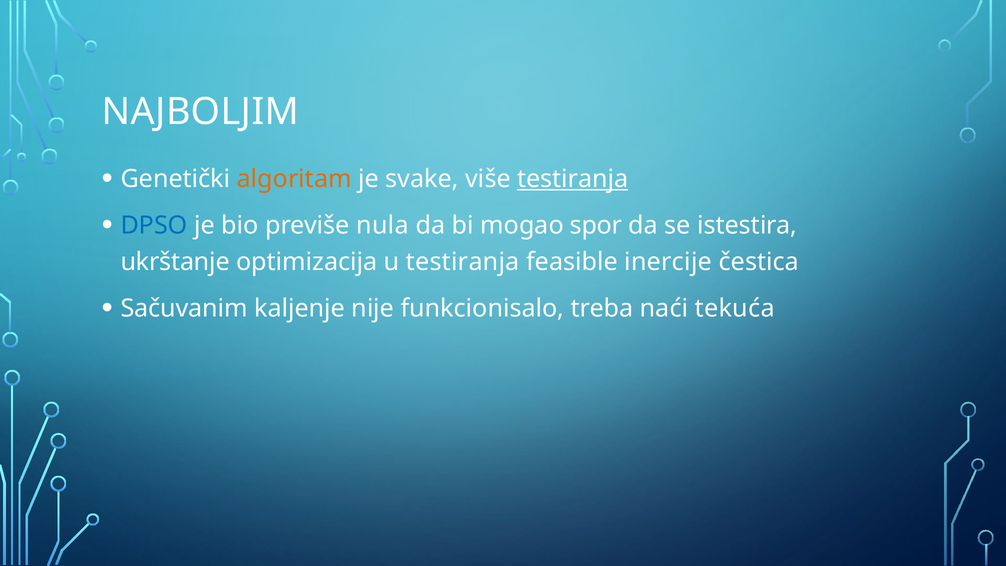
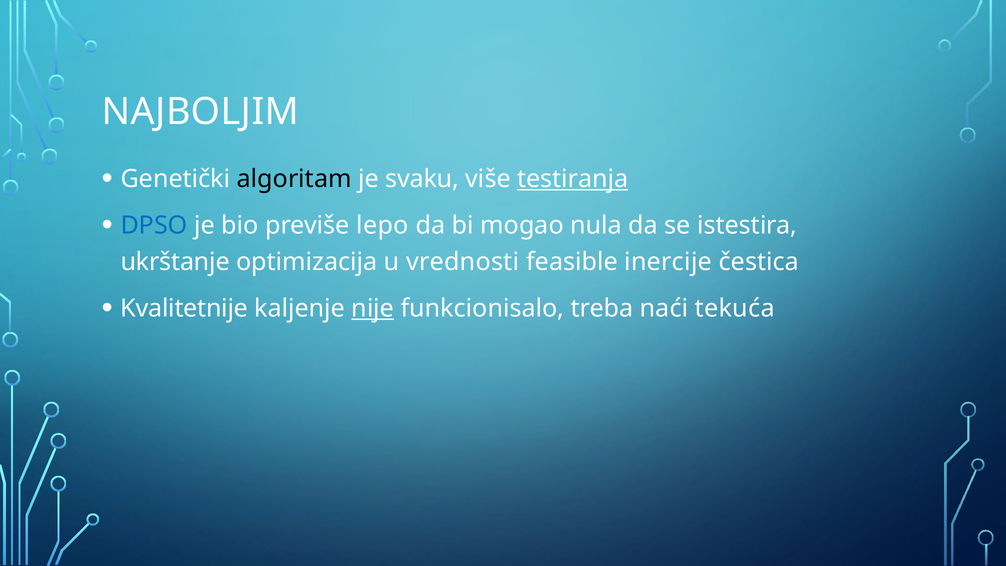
algoritam colour: orange -> black (294, 179)
svake: svake -> svaku (422, 179)
nula: nula -> lepo (382, 226)
spor: spor -> nula (596, 226)
u testiranja: testiranja -> vrednosti (463, 262)
Sačuvanim: Sačuvanim -> Kvalitetnije (184, 308)
nije underline: none -> present (373, 308)
